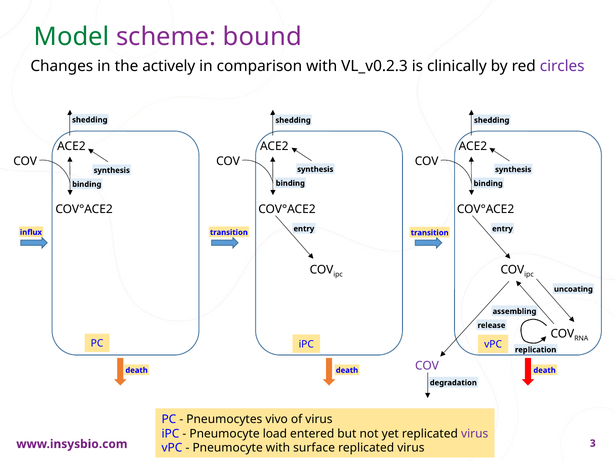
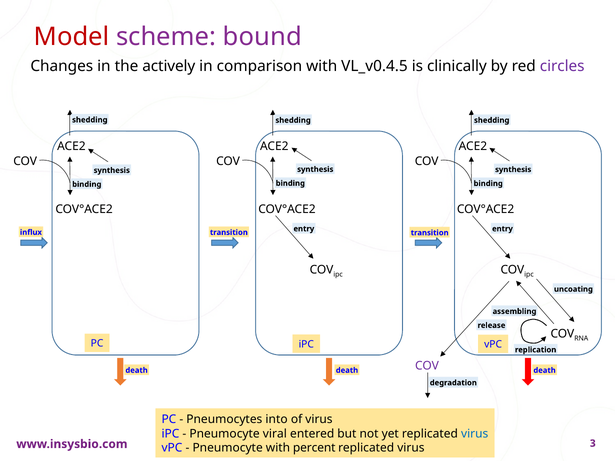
Model colour: green -> red (72, 37)
VL_v0.2.3: VL_v0.2.3 -> VL_v0.4.5 (374, 66)
vivo: vivo -> into (277, 420)
load: load -> viral (275, 434)
virus colour: purple -> blue (475, 434)
surface: surface -> percent (314, 448)
